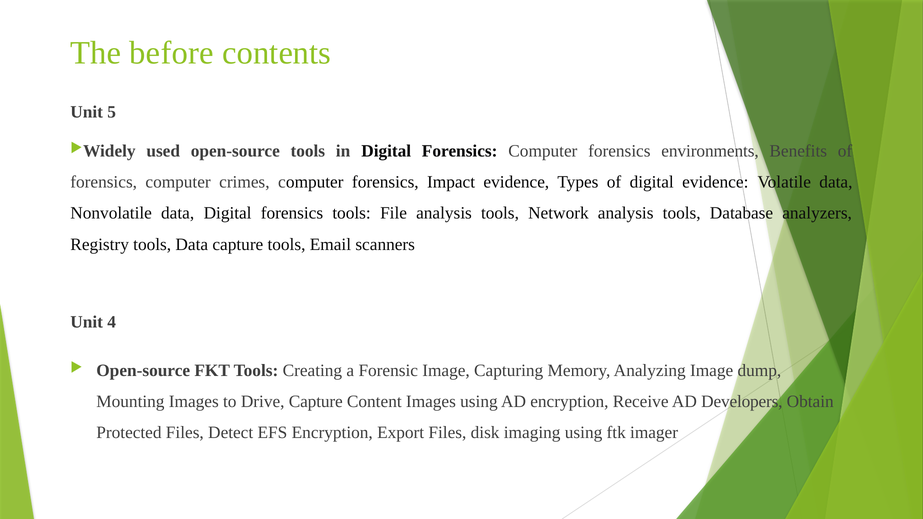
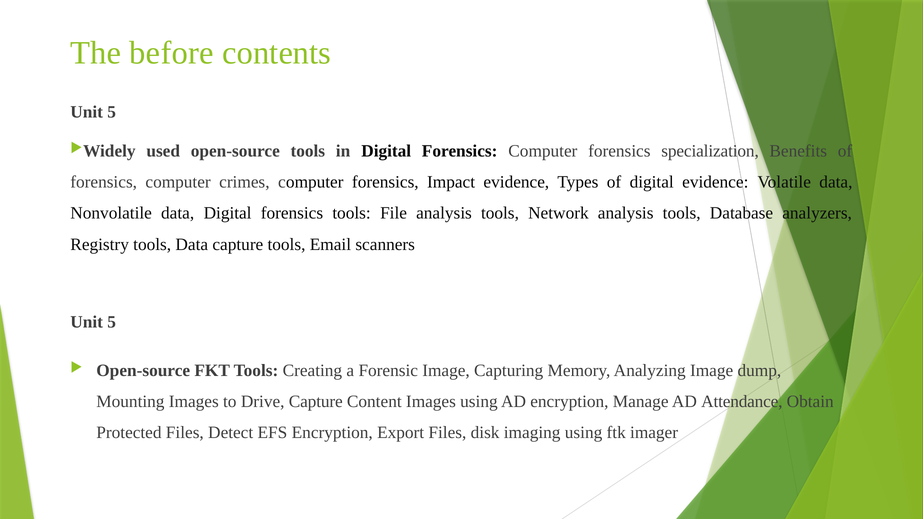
environments: environments -> specialization (710, 151)
4: 4 -> 5 (112, 322)
Receive: Receive -> Manage (641, 402)
Developers: Developers -> Attendance (742, 402)
